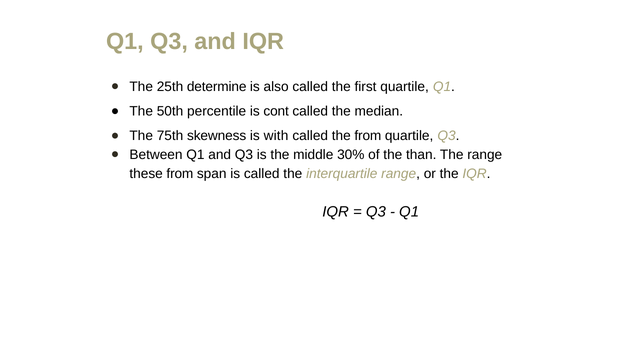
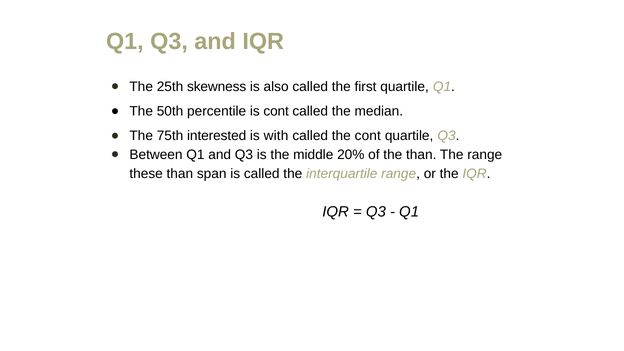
determine: determine -> skewness (217, 87)
skewness: skewness -> interested (217, 136)
the from: from -> cont (368, 136)
30%: 30% -> 20% (351, 155)
these from: from -> than (180, 173)
